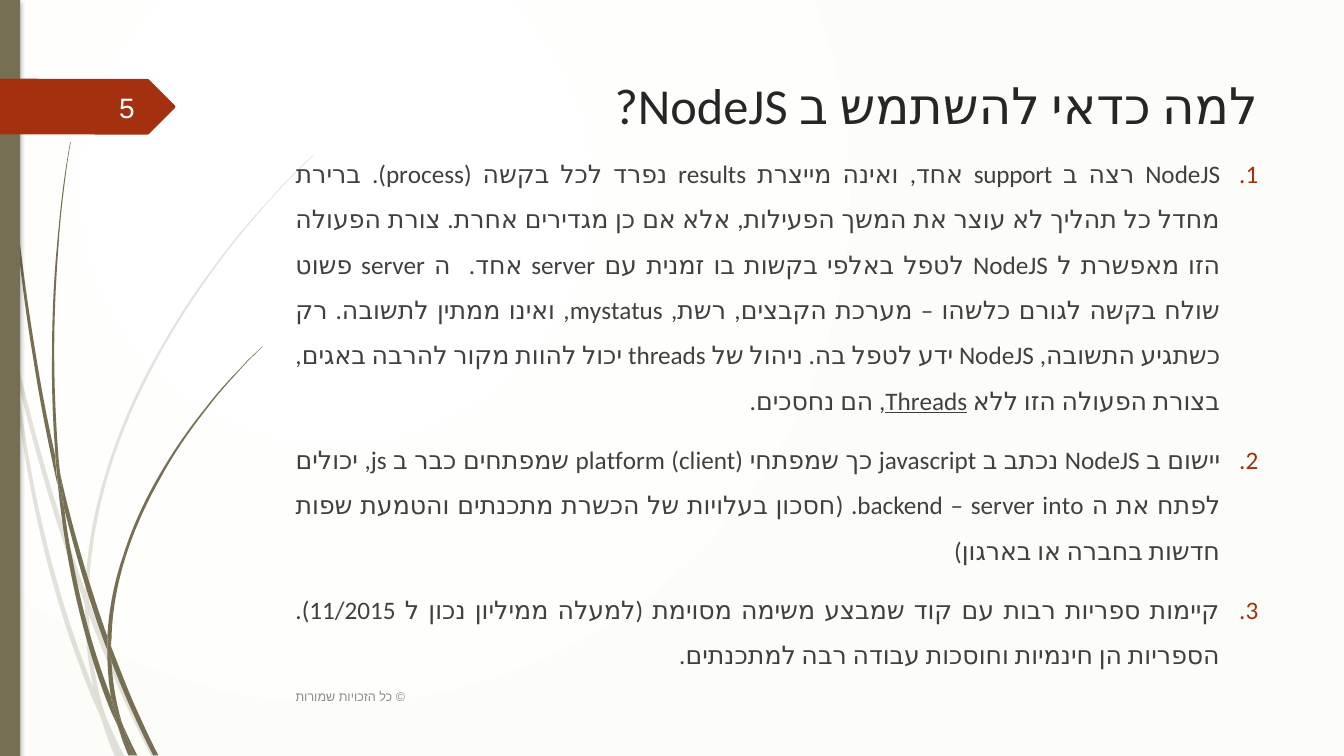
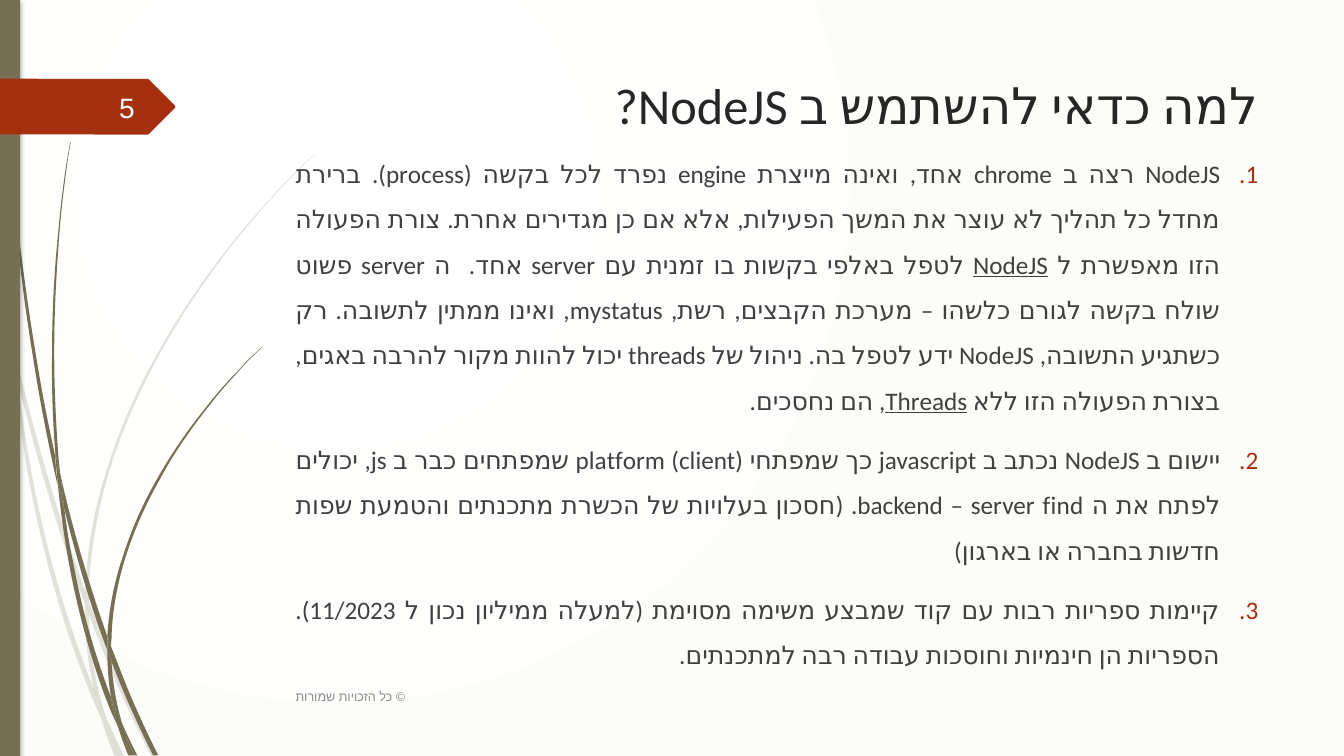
results: results -> engine (712, 175)
support: support -> chrome (1013, 175)
NodeJS underline: none -> present (1011, 266)
into: into -> find (1063, 507)
11/2015: 11/2015 -> 11/2023 (353, 611)
